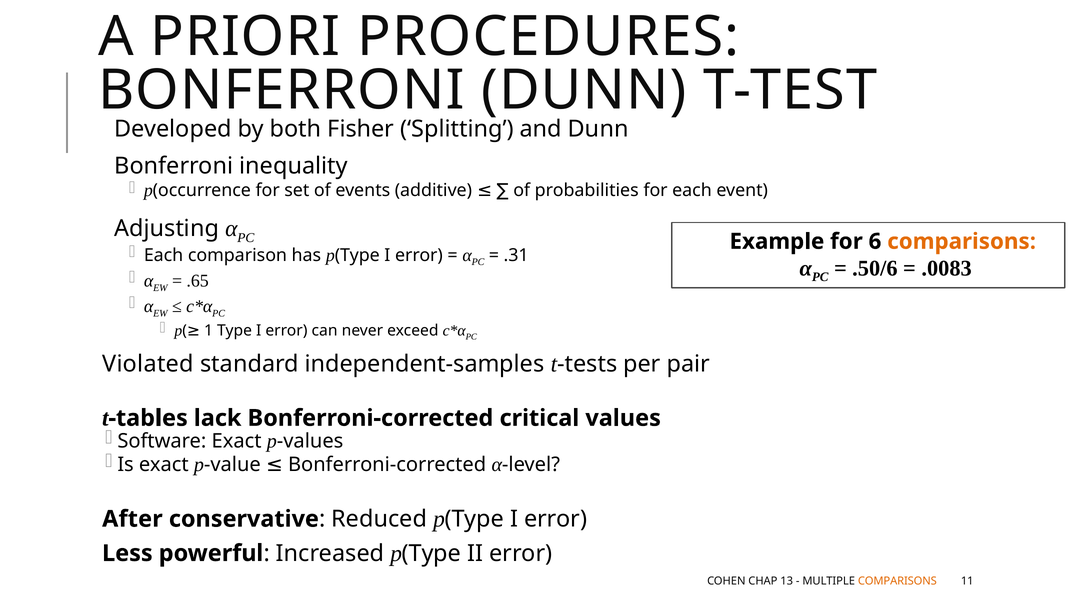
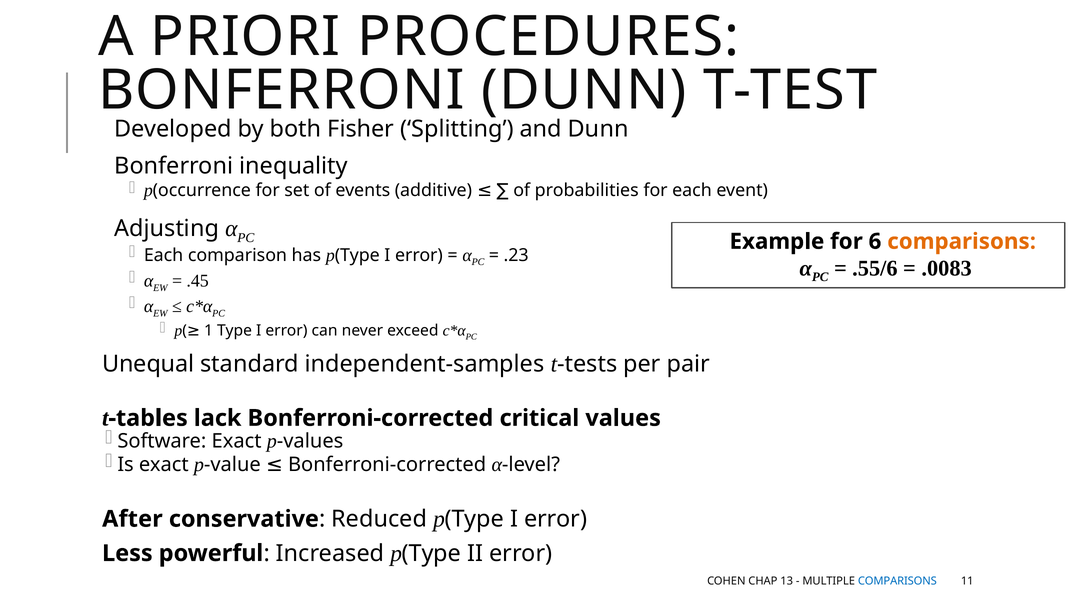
.31: .31 -> .23 (516, 255)
.50/6: .50/6 -> .55/6 (875, 268)
.65: .65 -> .45 (198, 281)
Violated: Violated -> Unequal (148, 364)
COMPARISONS colour: orange -> blue (897, 581)
